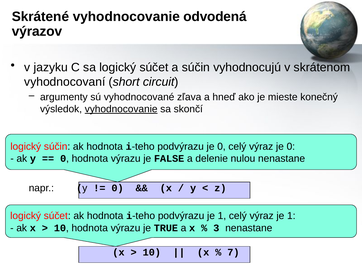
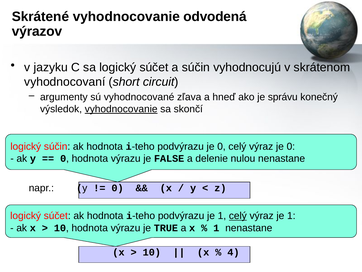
mieste: mieste -> správu (283, 97)
celý underline: none -> present (238, 215)
3: 3 -> 1 (216, 228)
7: 7 -> 4 (233, 252)
